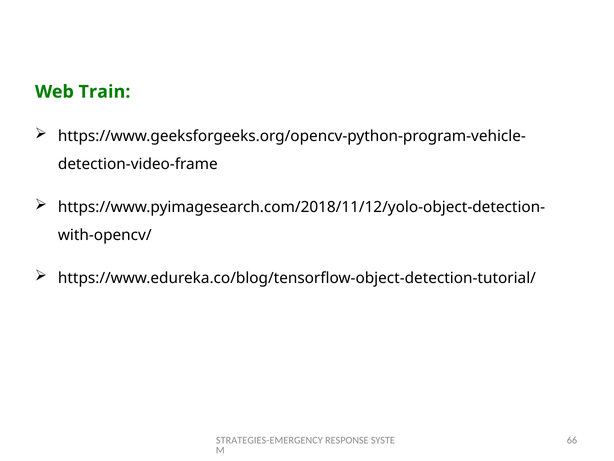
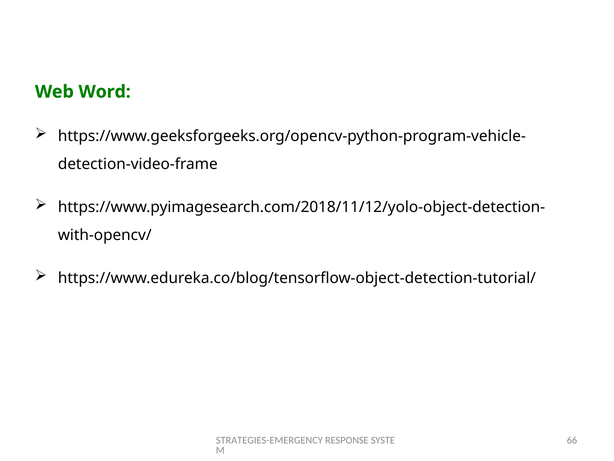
Train: Train -> Word (105, 92)
